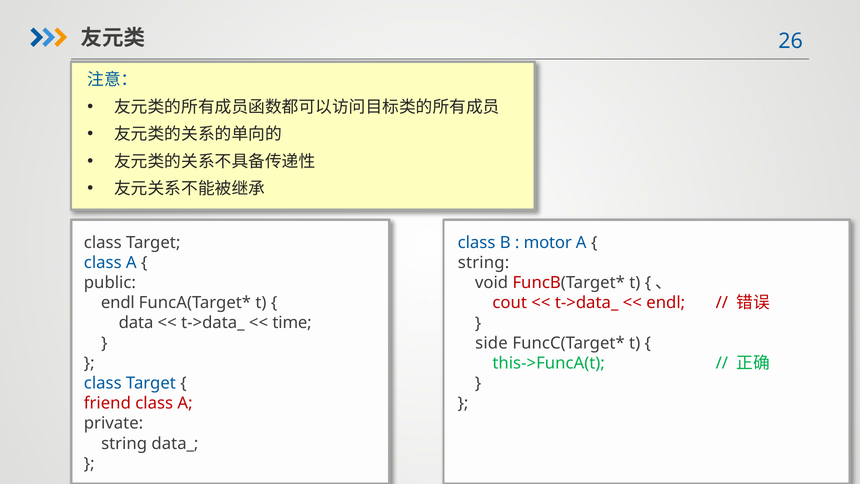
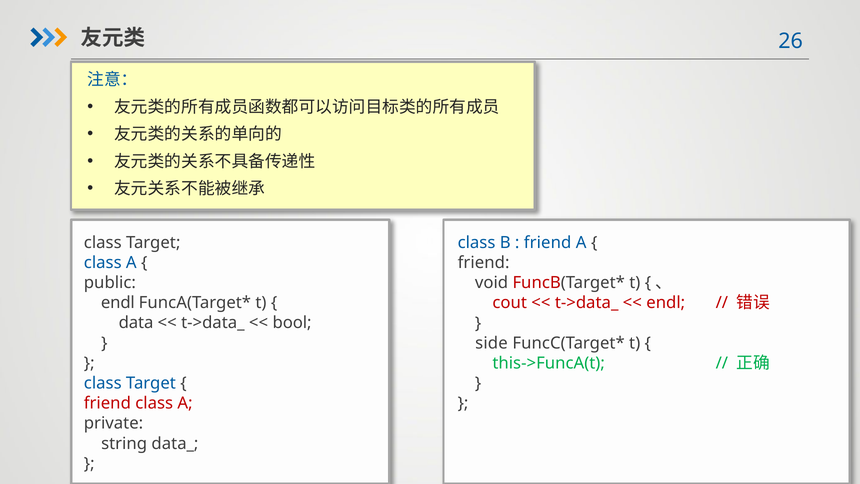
motor: motor -> friend (548, 243)
string: string -> friend (484, 263)
time: time -> bool (292, 323)
